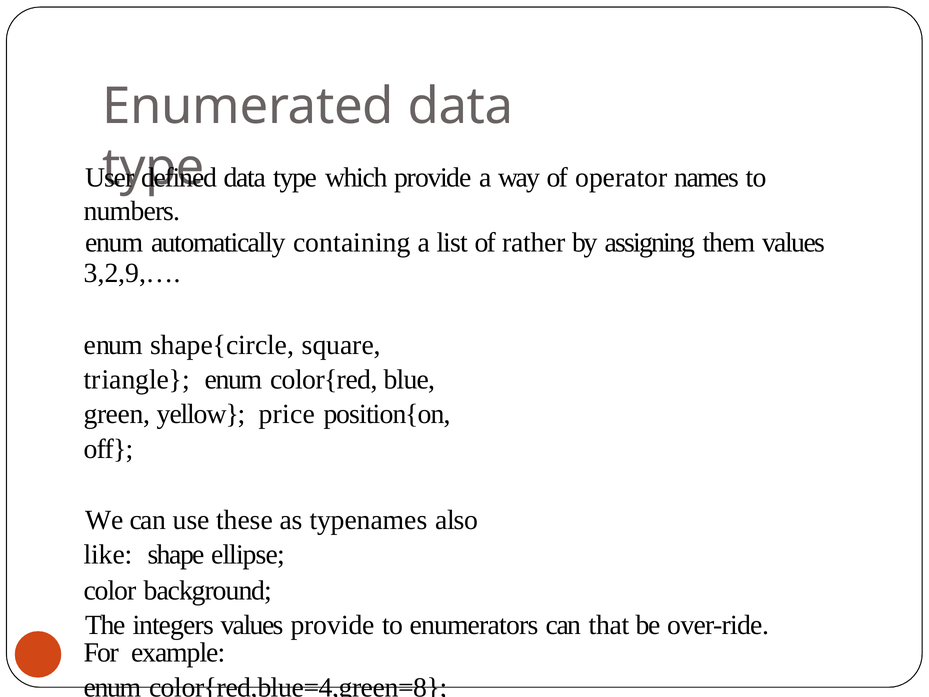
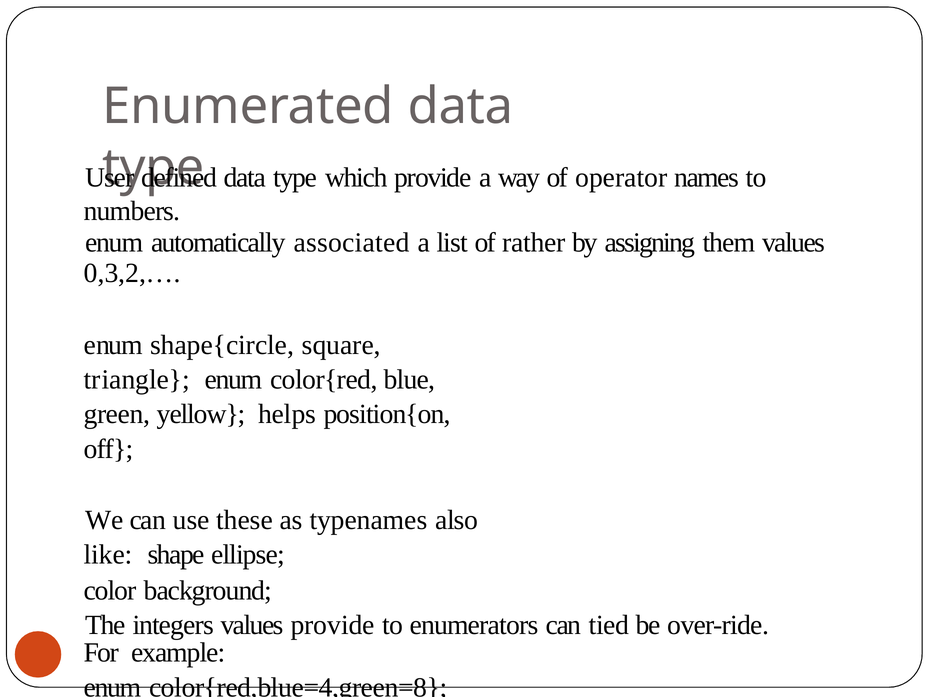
containing: containing -> associated (352, 243)
3,2,9,…: 3,2,9,… -> 0,3,2,… (132, 273)
price: price -> helps (287, 414)
that: that -> tied (609, 625)
